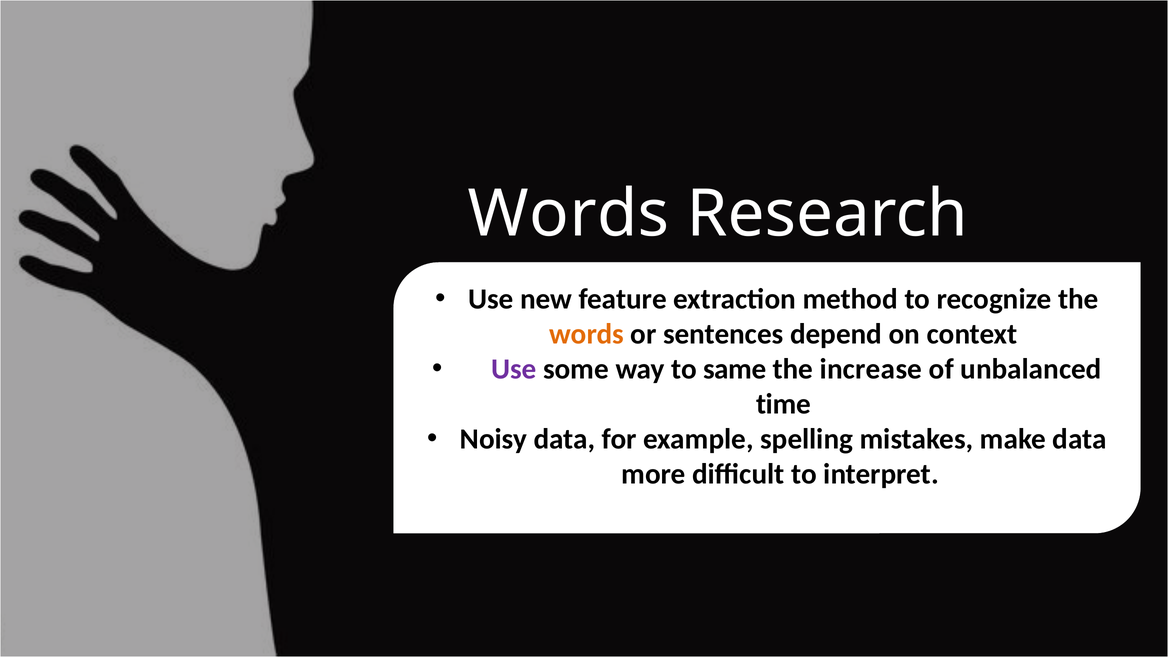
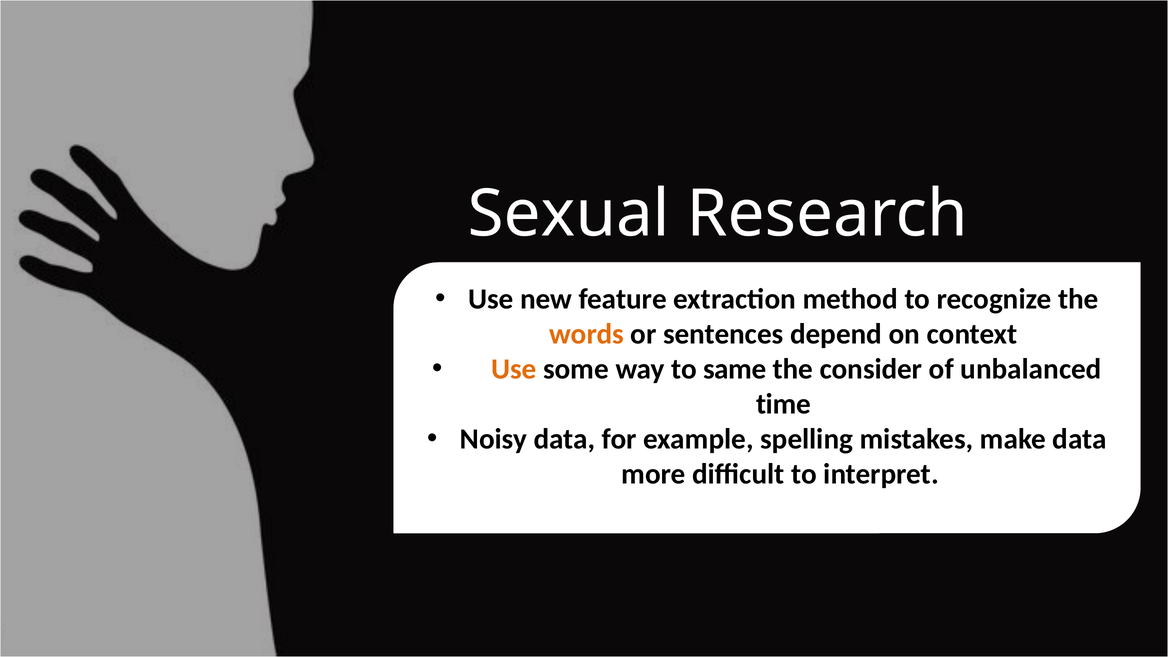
Words: Words -> Sexual (569, 214)
Use colour: purple -> orange (514, 369)
increase: increase -> consider (871, 369)
